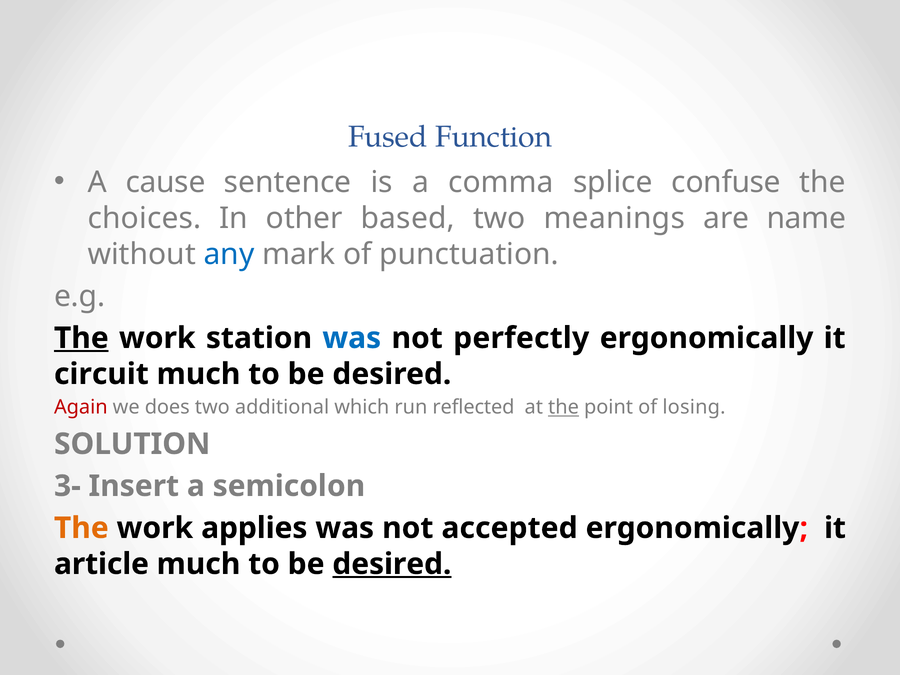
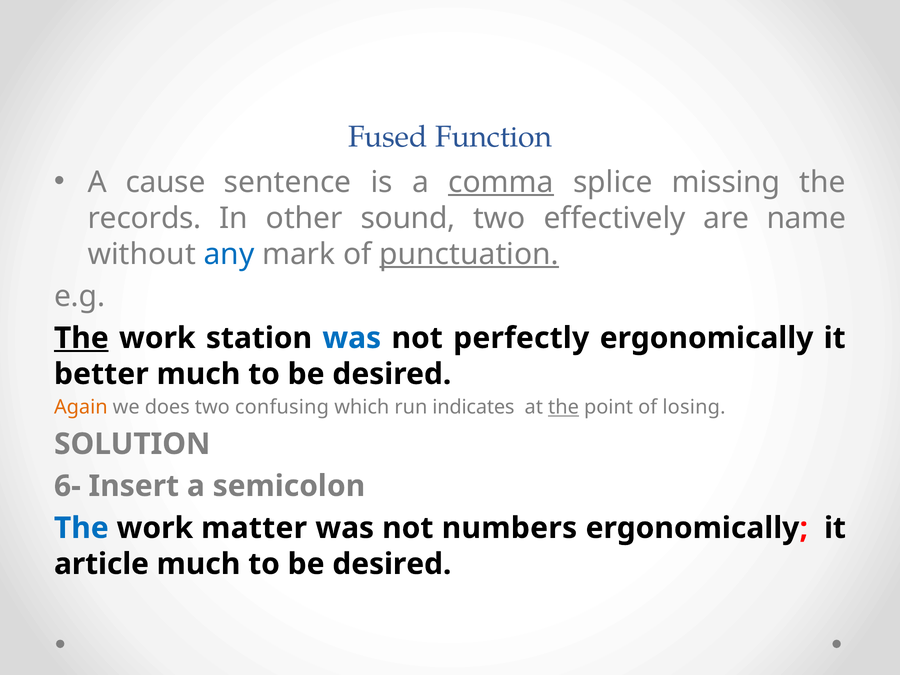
comma underline: none -> present (501, 182)
confuse: confuse -> missing (726, 182)
choices: choices -> records (145, 218)
based: based -> sound (408, 218)
meanings: meanings -> effectively (615, 218)
punctuation underline: none -> present (469, 254)
circuit: circuit -> better (101, 374)
Again colour: red -> orange (81, 407)
additional: additional -> confusing (282, 407)
reflected: reflected -> indicates (473, 407)
3-: 3- -> 6- (67, 486)
The colour: orange -> blue (81, 528)
applies: applies -> matter (254, 528)
accepted: accepted -> numbers (509, 528)
desired underline: present -> none (392, 564)
